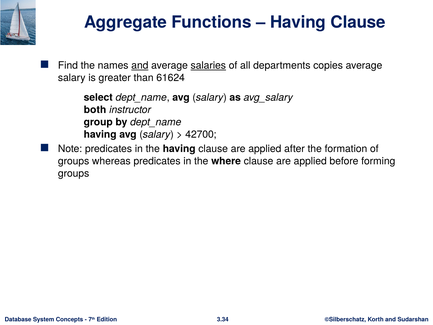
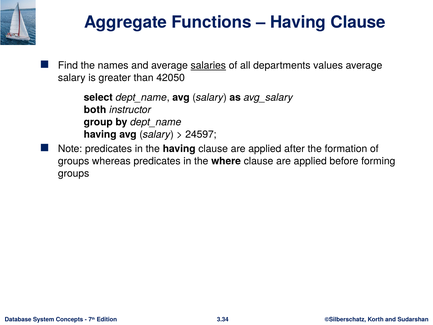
and underline: present -> none (140, 66)
copies: copies -> values (328, 66)
61624: 61624 -> 42050 (171, 78)
42700: 42700 -> 24597 (201, 134)
